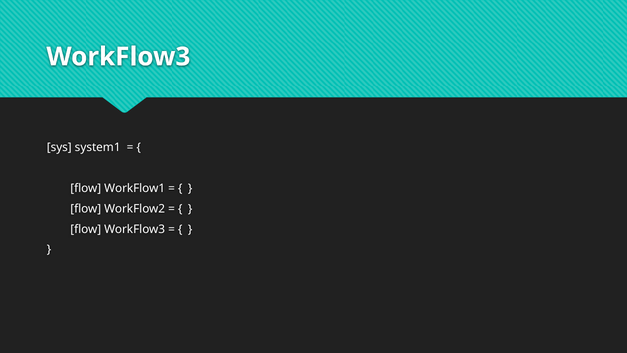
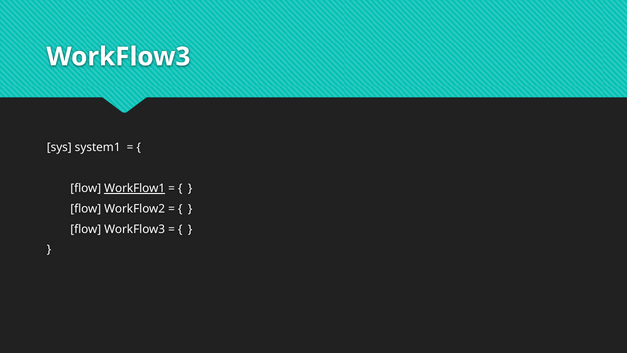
WorkFlow1 underline: none -> present (135, 188)
